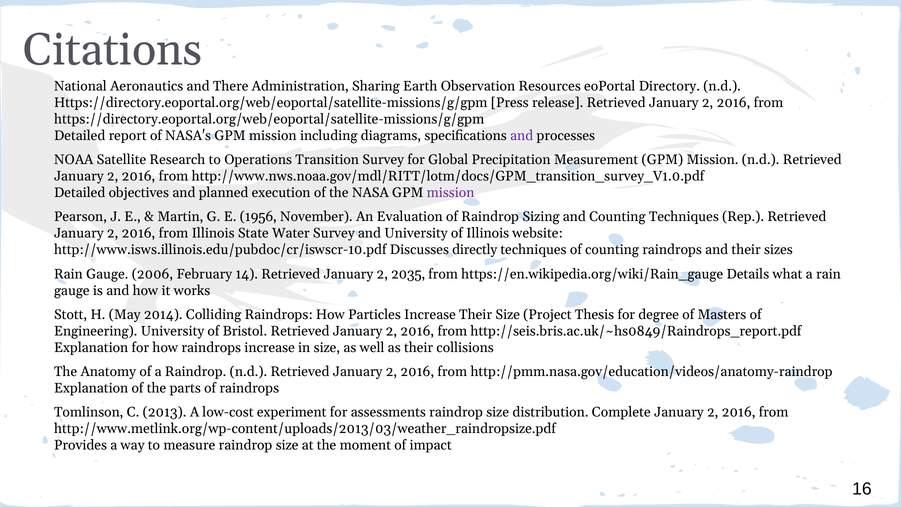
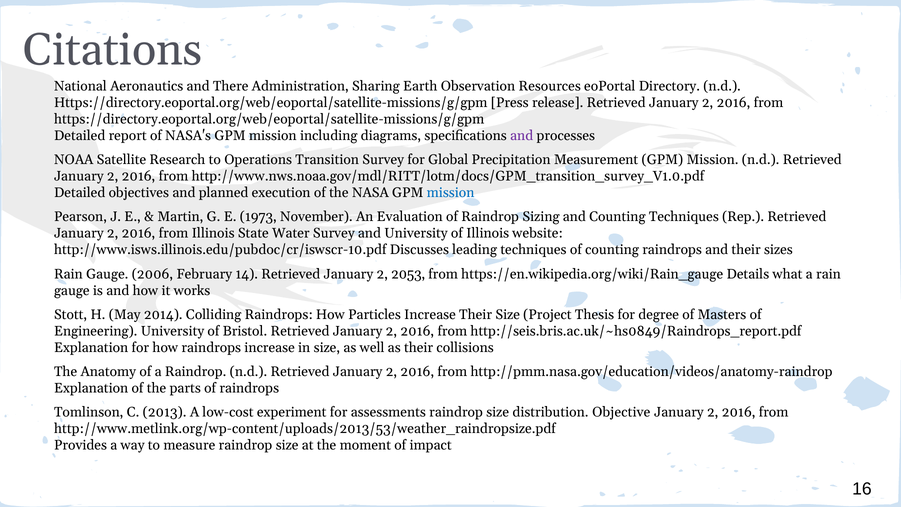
mission colour: purple -> blue (451, 193)
1956: 1956 -> 1973 (258, 217)
directly: directly -> leading (475, 250)
2035: 2035 -> 2053 (408, 274)
Complete: Complete -> Objective (621, 412)
http://www.metlink.org/wp-content/uploads/2013/03/weather_raindropsize.pdf: http://www.metlink.org/wp-content/uploads/2013/03/weather_raindropsize.pdf -> http://www.metlink.org/wp-content/uploads/2013/53/weather_raindropsize.pdf (305, 429)
